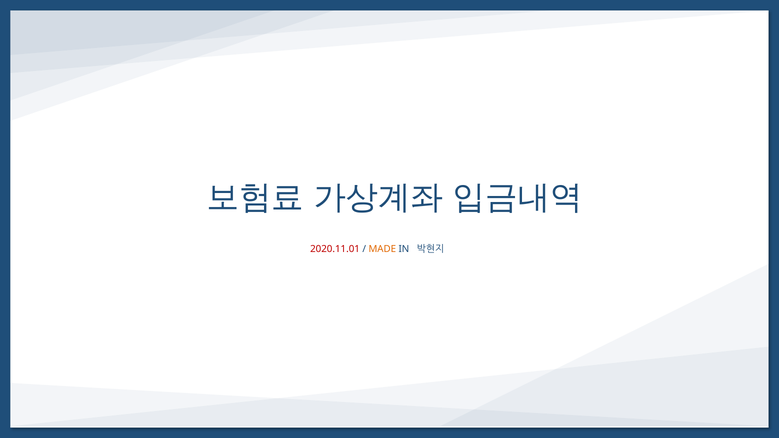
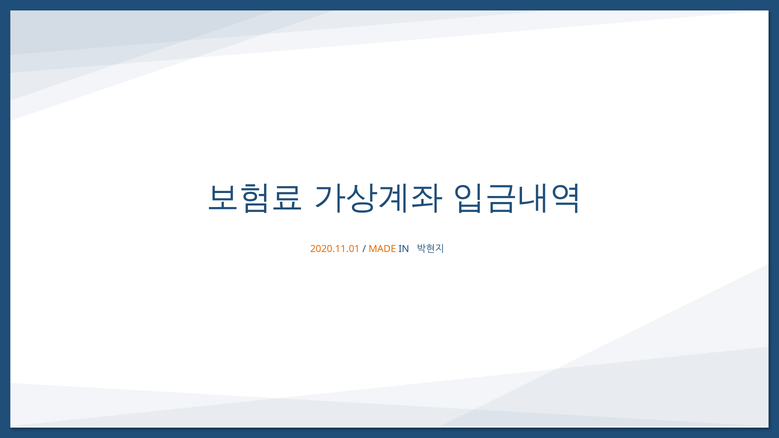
2020.11.01 colour: red -> orange (335, 249)
